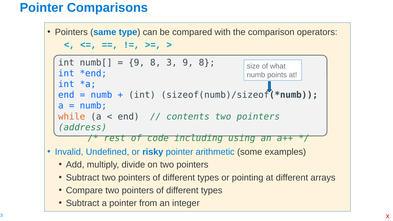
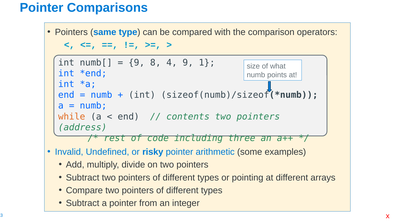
3: 3 -> 4 (172, 63)
8: 8 -> 1 (207, 63)
using: using -> three (242, 138)
